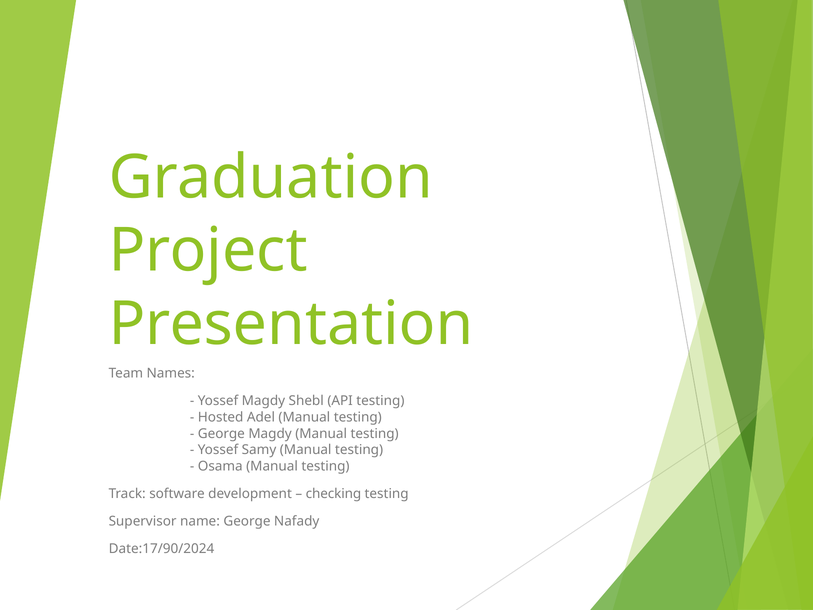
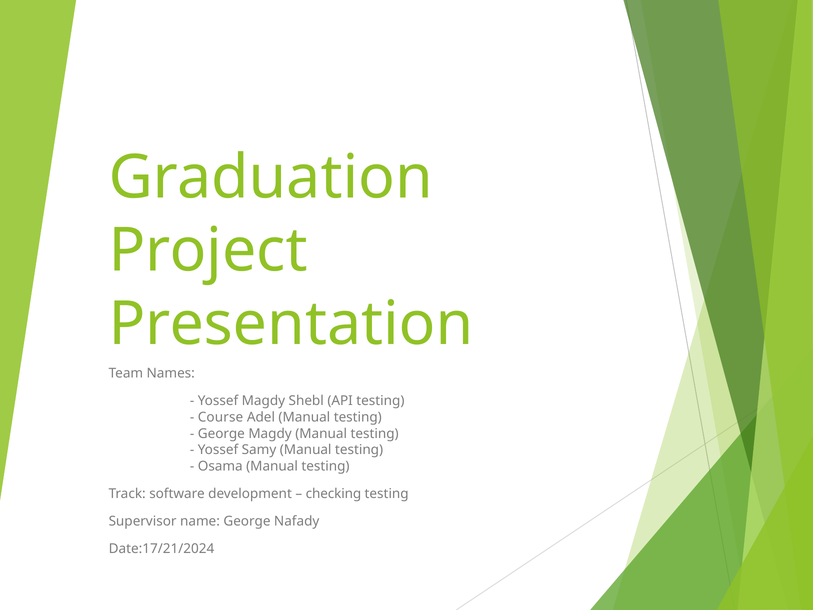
Hosted: Hosted -> Course (221, 417)
Date:17/90/2024: Date:17/90/2024 -> Date:17/21/2024 (161, 549)
